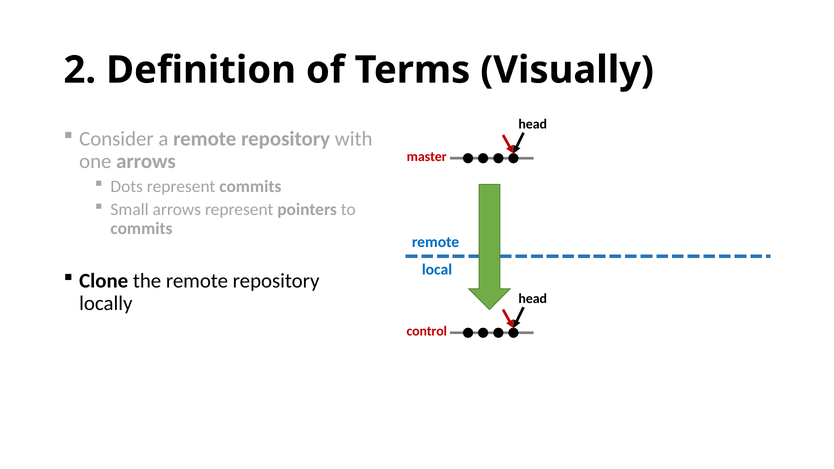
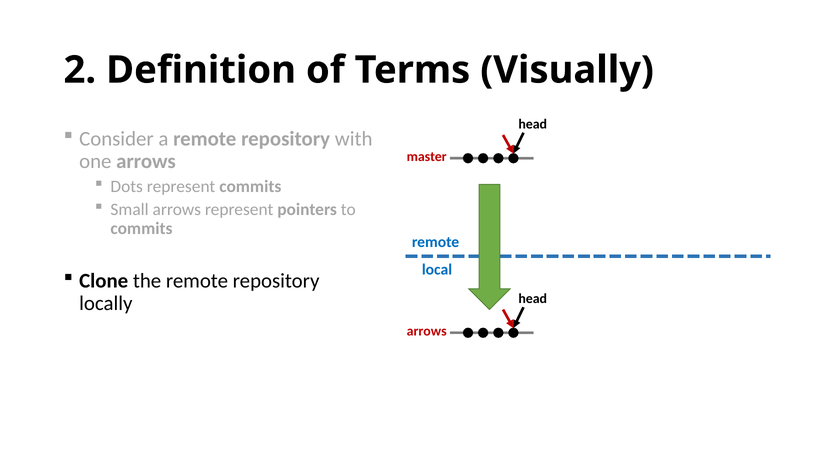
control: control -> arrows (427, 331)
